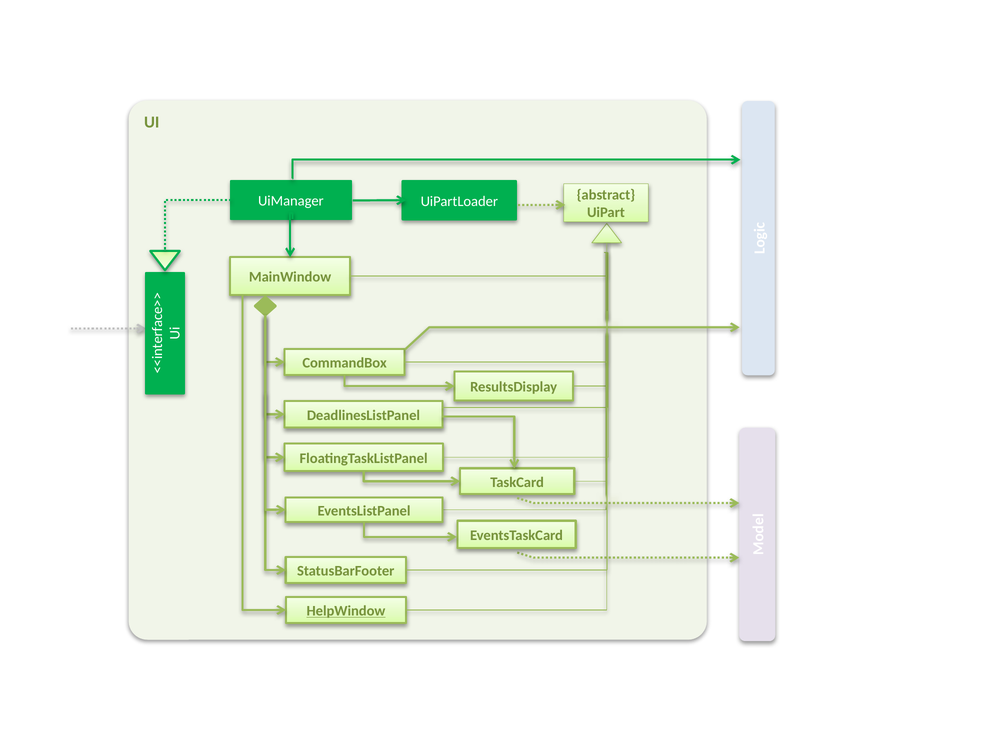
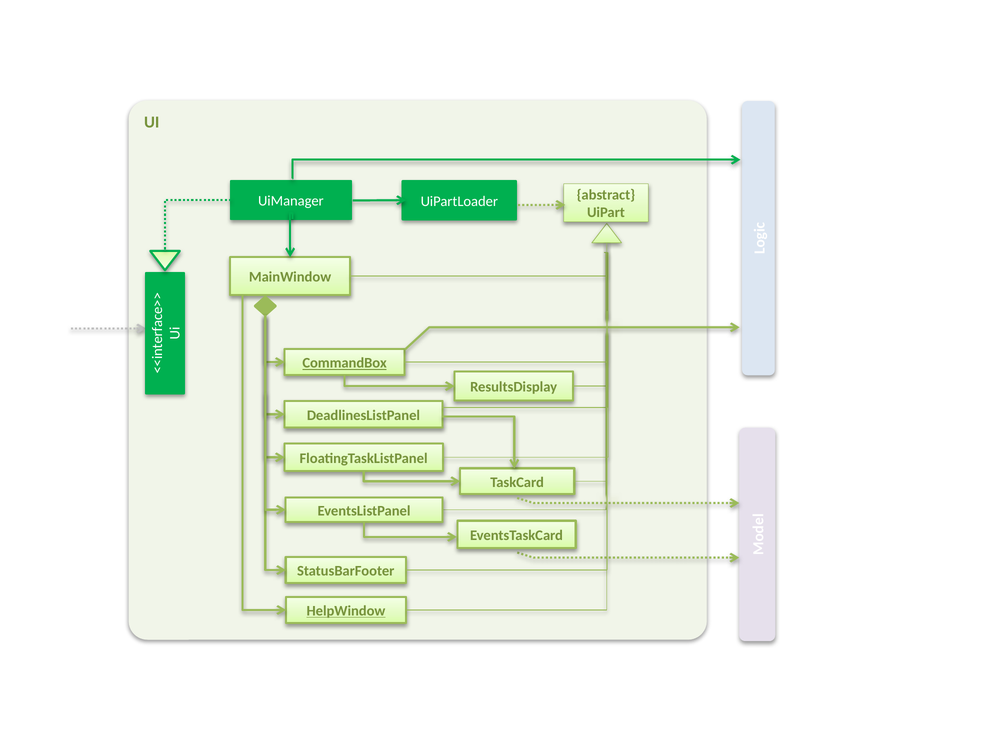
CommandBox underline: none -> present (345, 363)
